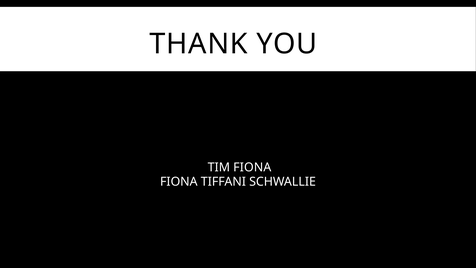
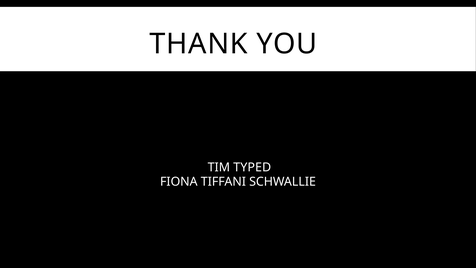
TIM FIONA: FIONA -> TYPED (252, 167)
